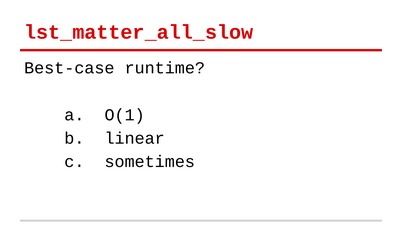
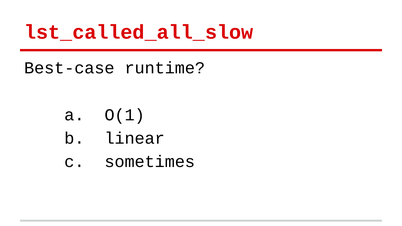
lst_matter_all_slow: lst_matter_all_slow -> lst_called_all_slow (139, 32)
